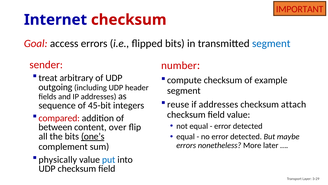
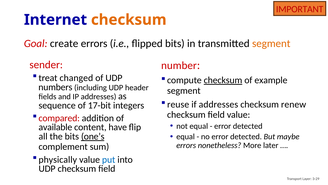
checksum colour: red -> orange (129, 20)
access: access -> create (64, 43)
segment colour: blue -> orange (271, 43)
arbitrary: arbitrary -> changed (76, 78)
checksum underline: none -> present (223, 80)
outgoing: outgoing -> numbers (55, 87)
attach: attach -> renew (294, 104)
45-bit: 45-bit -> 17-bit (99, 105)
between: between -> available (55, 127)
over: over -> have (118, 127)
